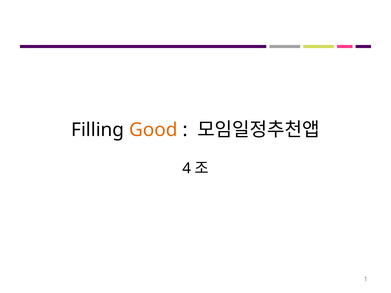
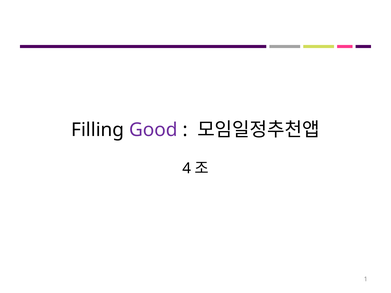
Good colour: orange -> purple (153, 130)
